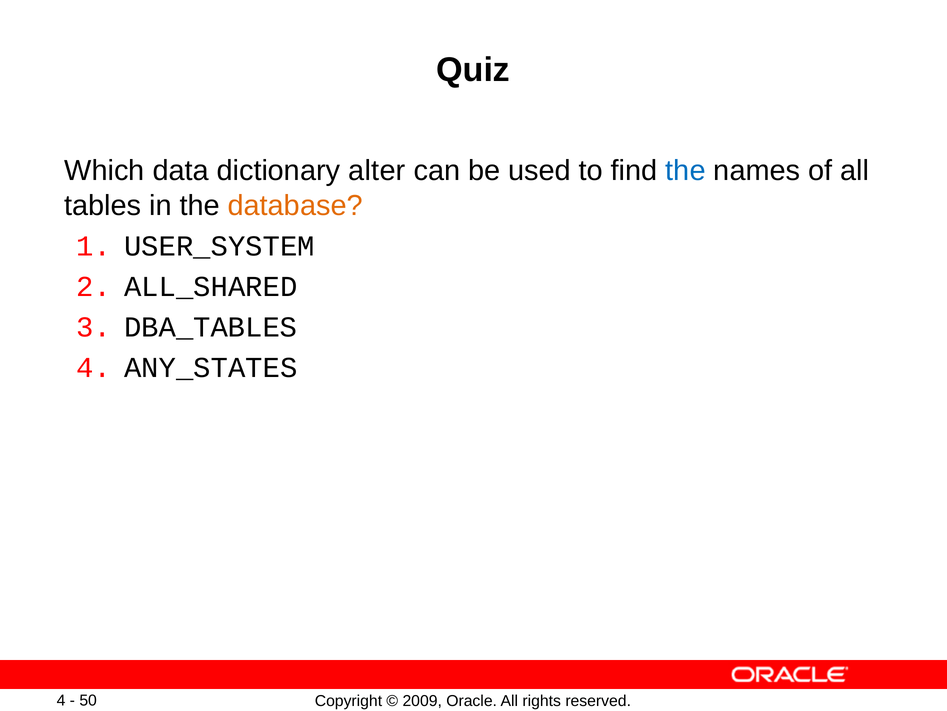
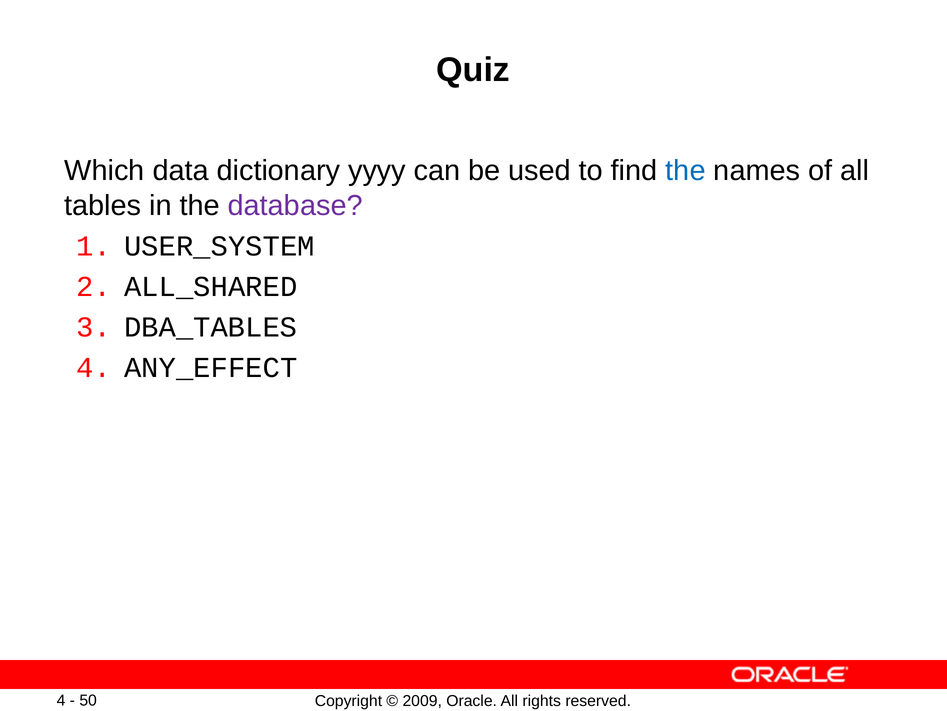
alter: alter -> yyyy (377, 171)
database colour: orange -> purple (295, 205)
ANY_STATES: ANY_STATES -> ANY_EFFECT (211, 367)
